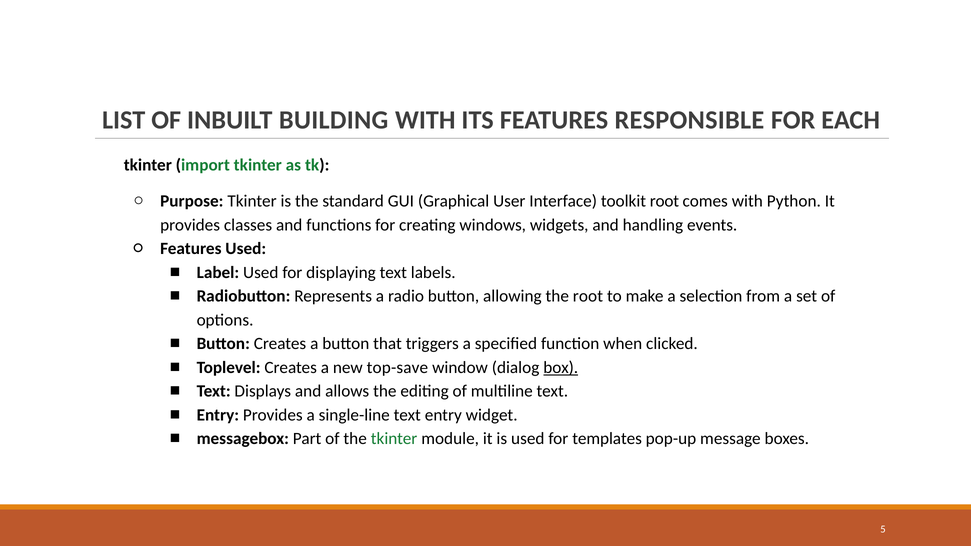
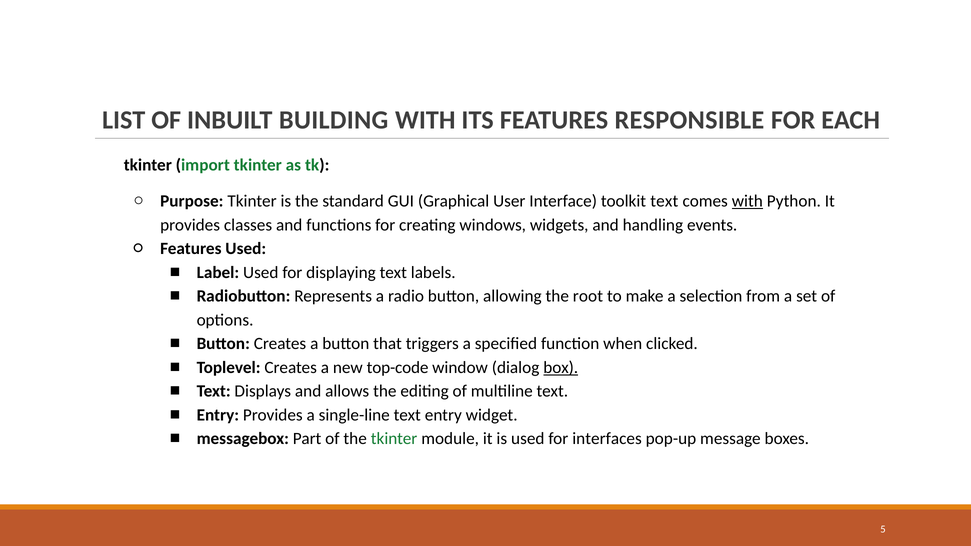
toolkit root: root -> text (664, 201)
with underline: none -> present (747, 201)
top-save: top-save -> top-code (398, 368)
templates: templates -> interfaces (607, 439)
